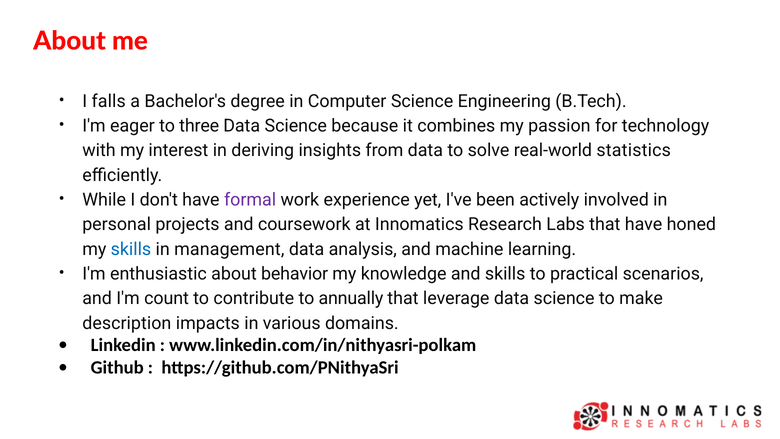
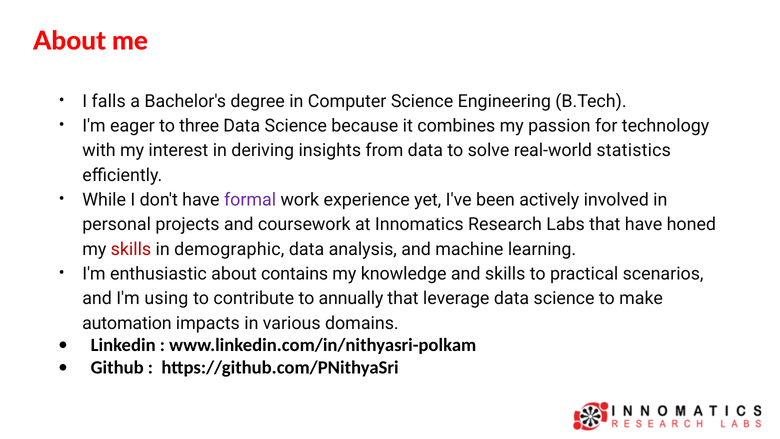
skills colour: blue -> red (131, 249)
management: management -> demographic (229, 249)
behavior: behavior -> contains (295, 274)
count: count -> using (166, 298)
description: description -> automation (127, 323)
